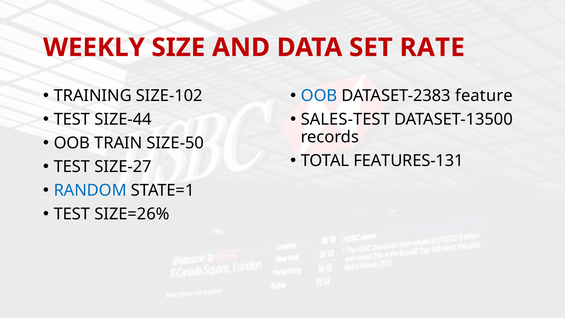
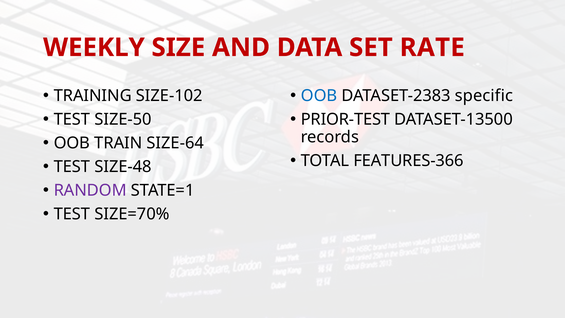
feature: feature -> specific (484, 96)
SIZE-44: SIZE-44 -> SIZE-50 (123, 119)
SALES-TEST: SALES-TEST -> PRIOR-TEST (346, 119)
SIZE-50: SIZE-50 -> SIZE-64 (175, 143)
FEATURES-131: FEATURES-131 -> FEATURES-366 (409, 161)
SIZE-27: SIZE-27 -> SIZE-48 (123, 167)
RANDOM colour: blue -> purple (90, 190)
SIZE=26%: SIZE=26% -> SIZE=70% (132, 214)
